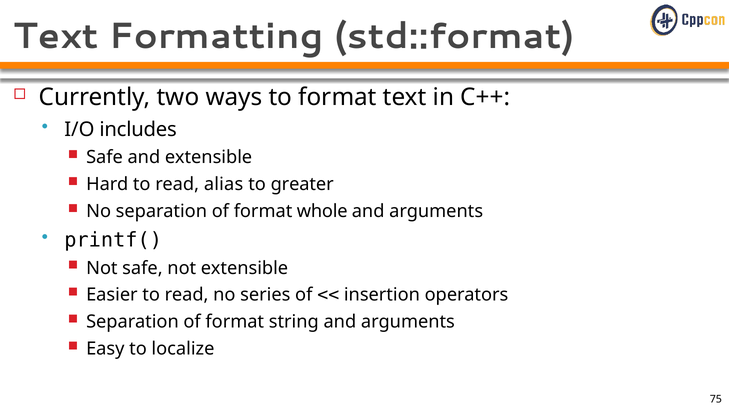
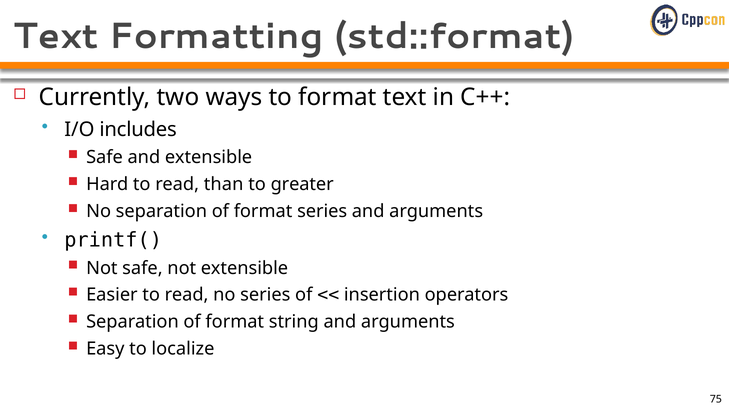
alias: alias -> than (224, 184)
format whole: whole -> series (322, 211)
